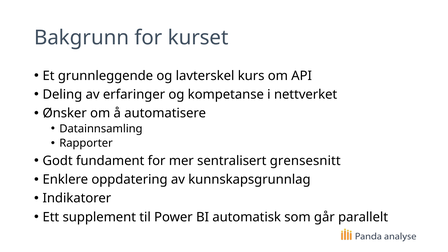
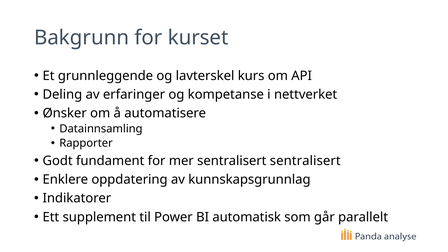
sentralisert grensesnitt: grensesnitt -> sentralisert (305, 161)
